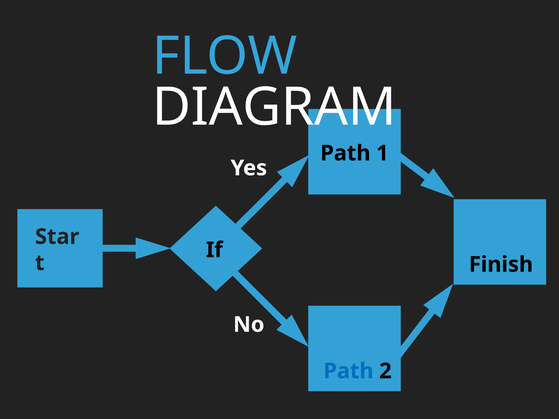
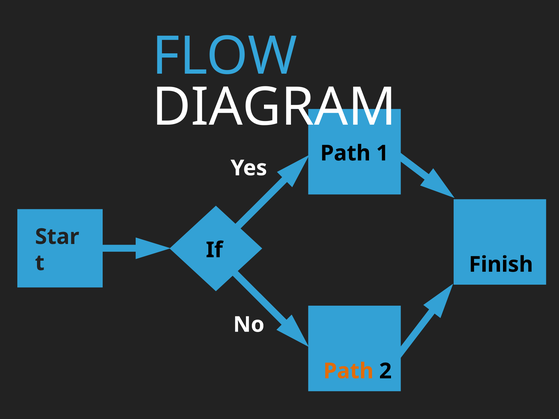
Path colour: blue -> orange (348, 371)
